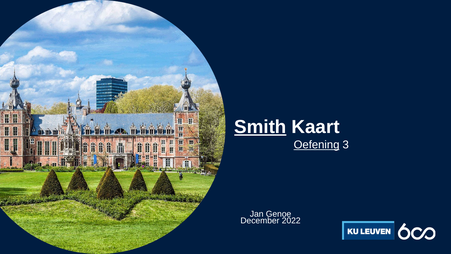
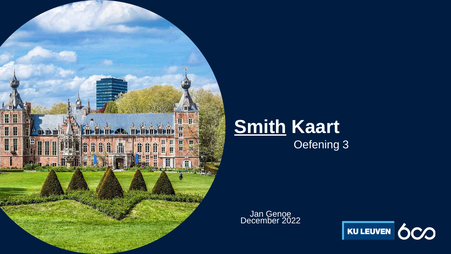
Oefening underline: present -> none (317, 145)
